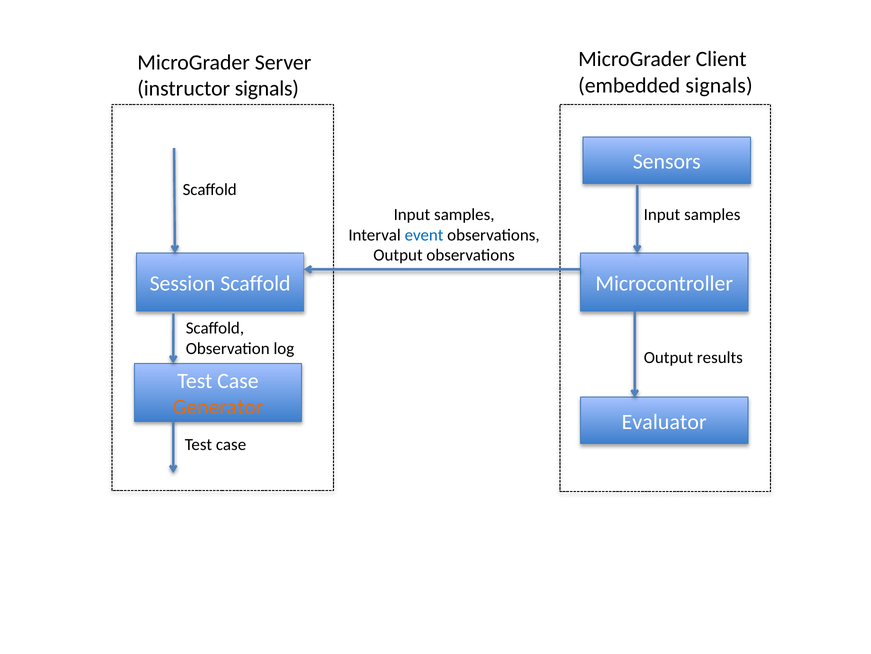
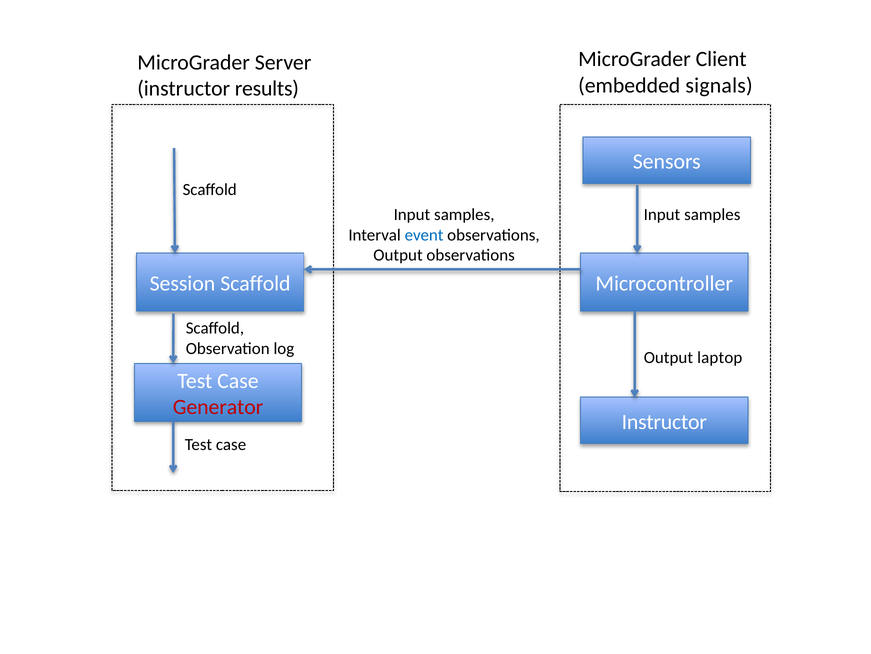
instructor signals: signals -> results (267, 89)
results: results -> laptop (720, 357)
Generator colour: orange -> red (218, 407)
Evaluator: Evaluator -> Instructor (664, 421)
